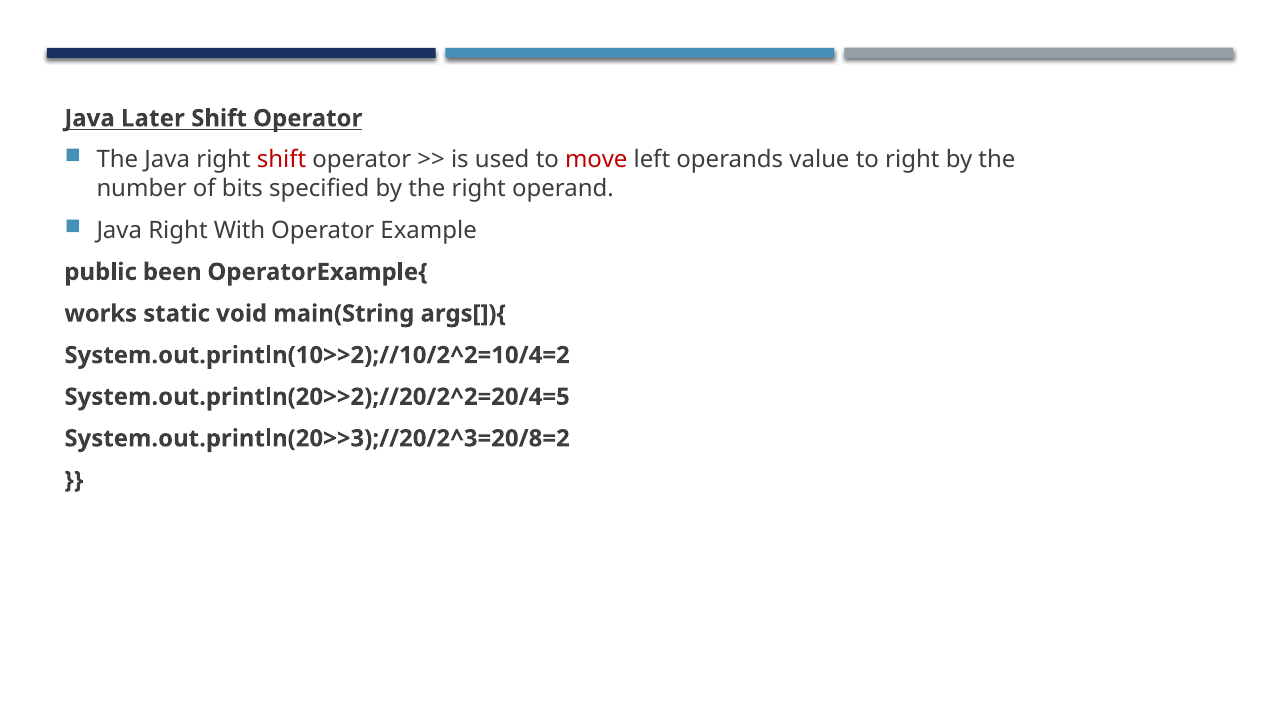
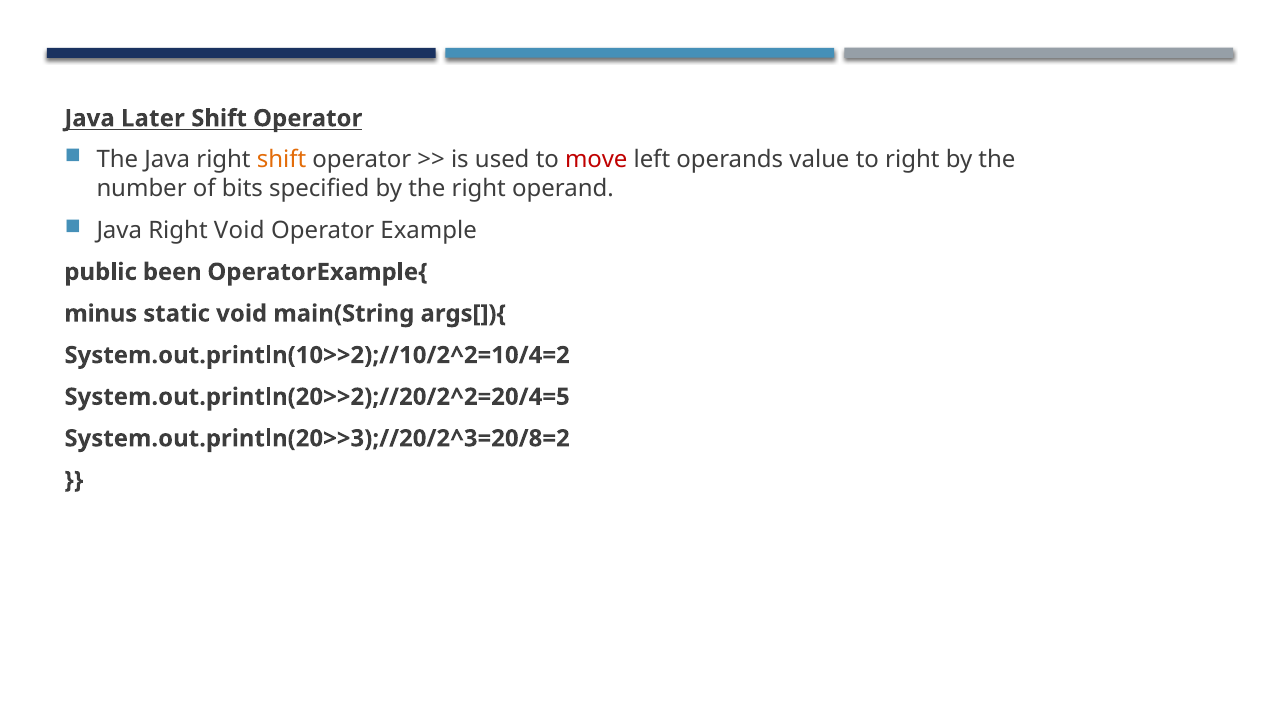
shift colour: red -> orange (282, 160)
Right With: With -> Void (239, 230)
works: works -> minus (101, 314)
